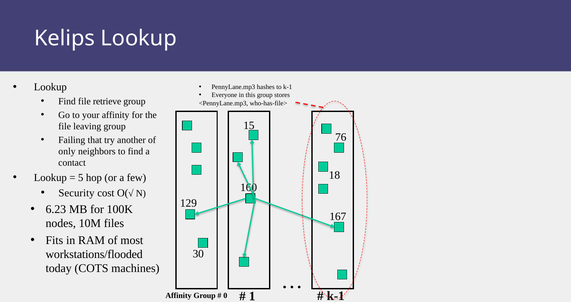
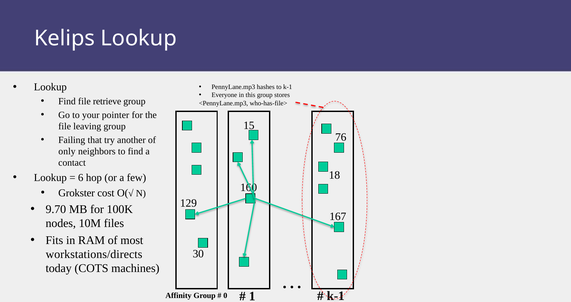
your affinity: affinity -> pointer (116, 115)
5: 5 -> 6 (81, 177)
Security: Security -> Grokster (77, 193)
6.23: 6.23 -> 9.70 (56, 209)
workstations/flooded: workstations/flooded -> workstations/directs (94, 254)
